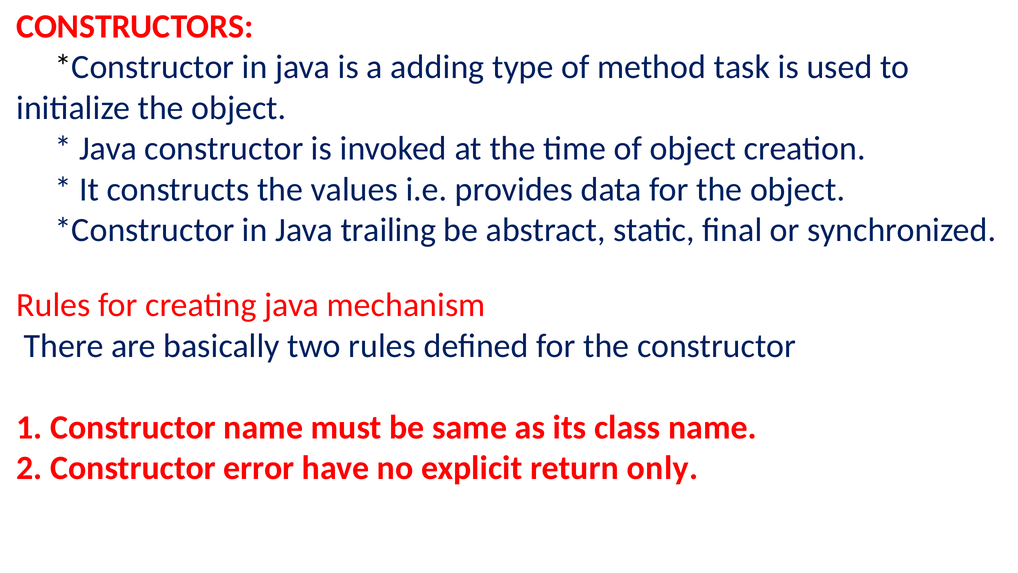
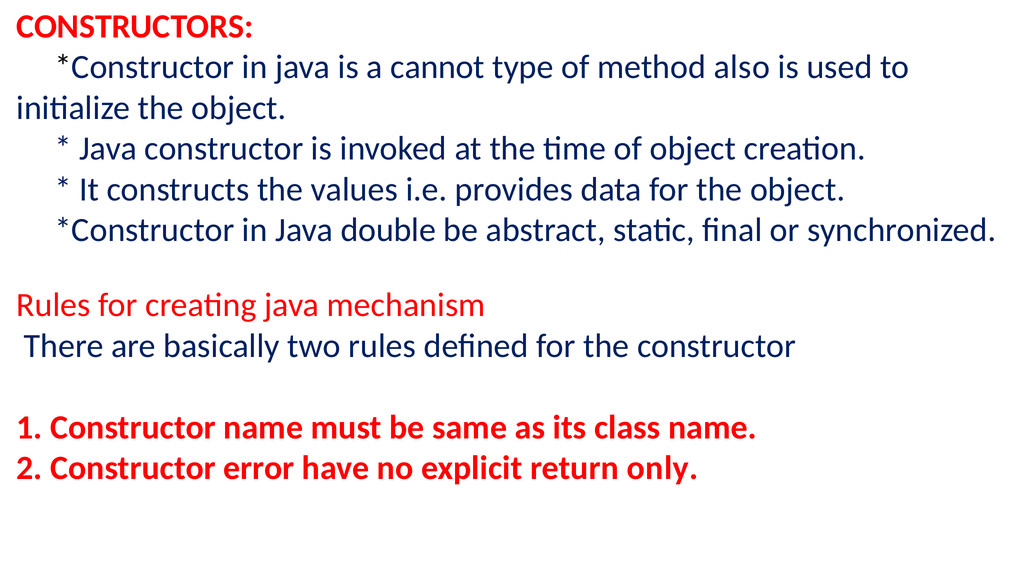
adding: adding -> cannot (438, 67)
task: task -> also (742, 67)
trailing: trailing -> double (388, 230)
